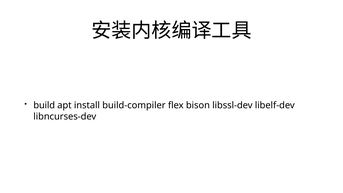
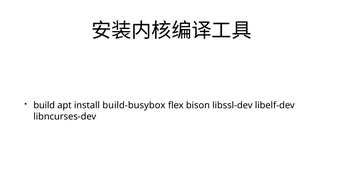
build-compiler: build-compiler -> build-busybox (134, 105)
